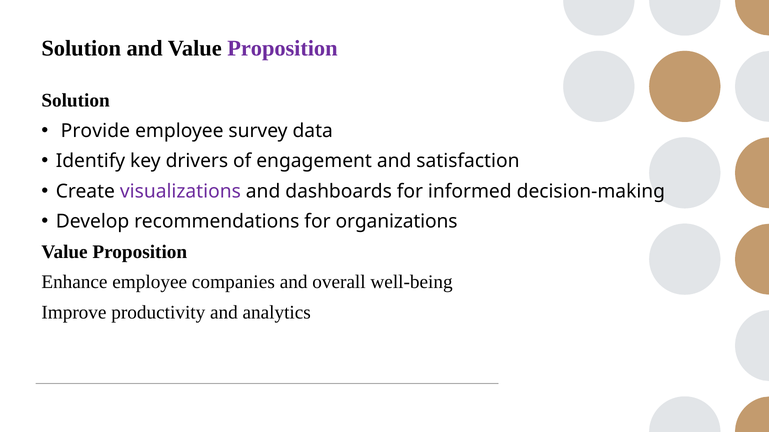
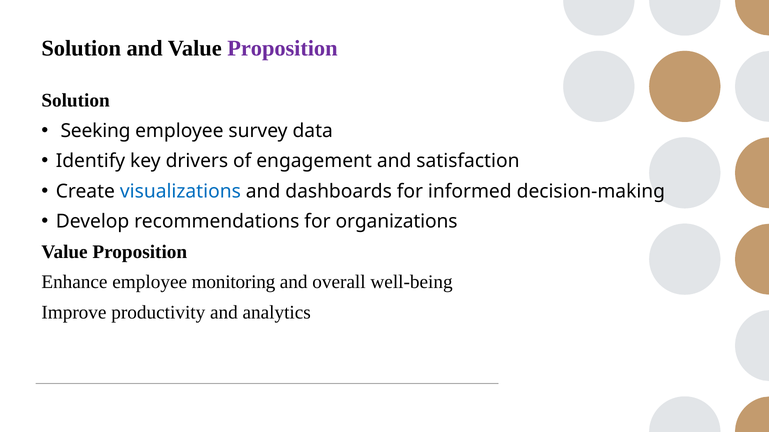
Provide: Provide -> Seeking (96, 131)
visualizations colour: purple -> blue (180, 192)
companies: companies -> monitoring (234, 283)
